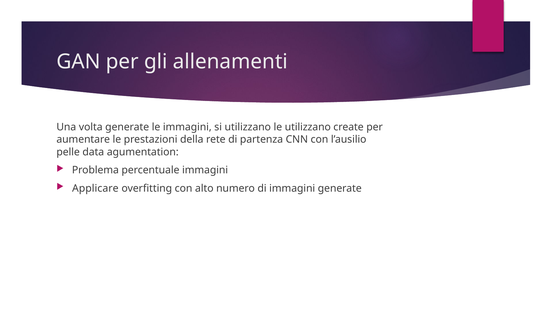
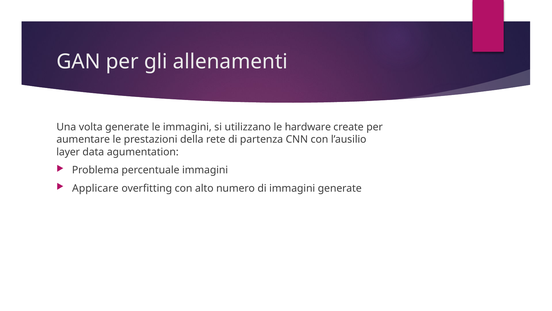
le utilizzano: utilizzano -> hardware (308, 127)
pelle: pelle -> layer (68, 152)
